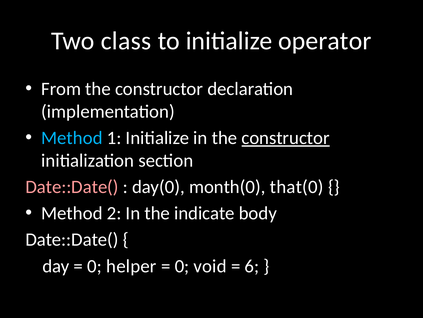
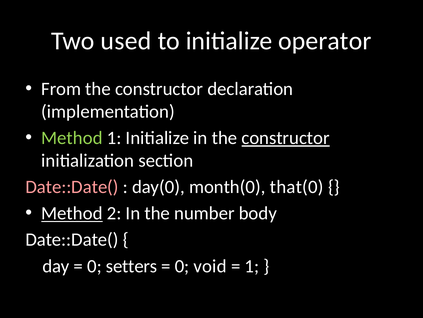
class: class -> used (126, 41)
Method colour: light blue -> light green (72, 138)
Method underline: none -> present (72, 213)
indicate: indicate -> number (204, 213)
helper: helper -> setters (132, 266)
6: 6 -> 1 (252, 266)
